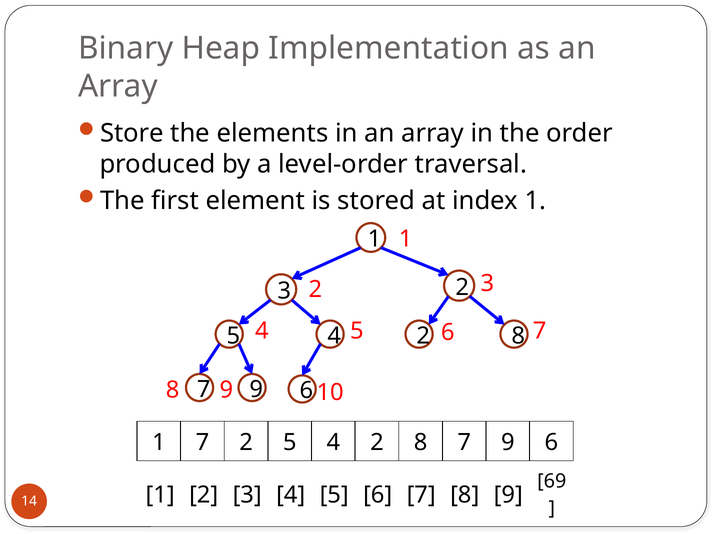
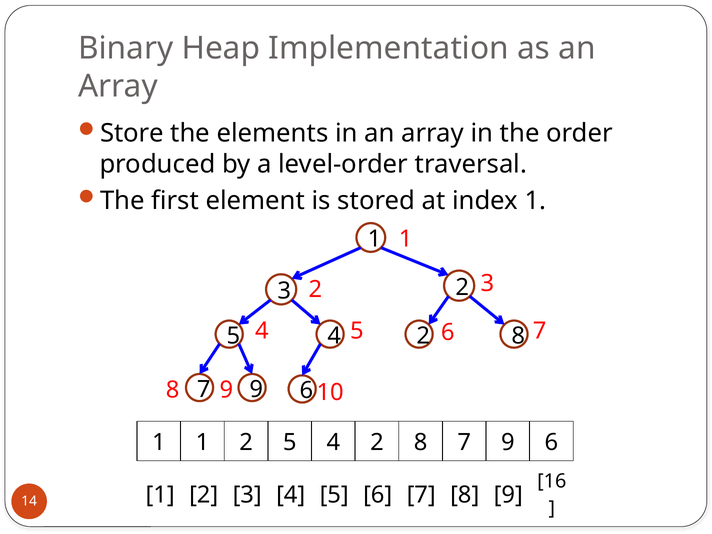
7: 7 -> 1 (202, 442)
69: 69 -> 16 (552, 481)
